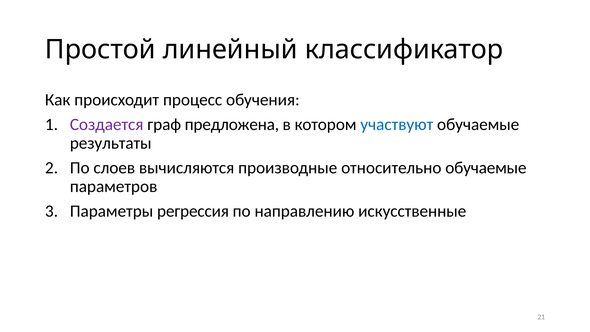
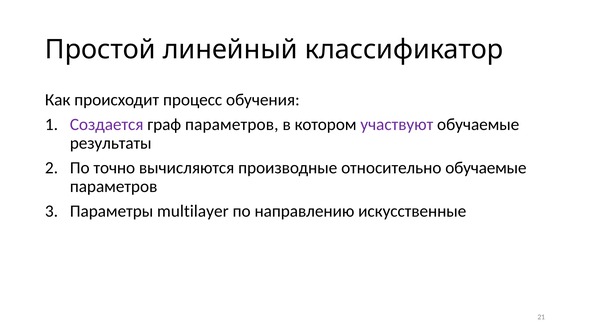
граф предложена: предложена -> параметров (232, 124)
участвуют colour: blue -> purple (397, 124)
слоев: слоев -> точно (114, 168)
регрессия: регрессия -> multilayer (193, 211)
